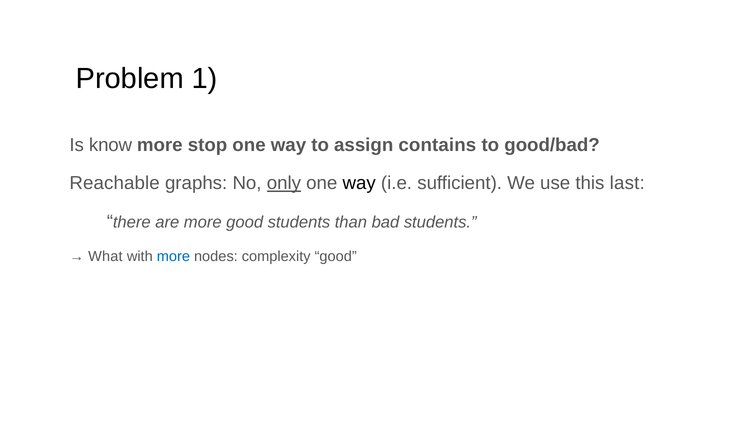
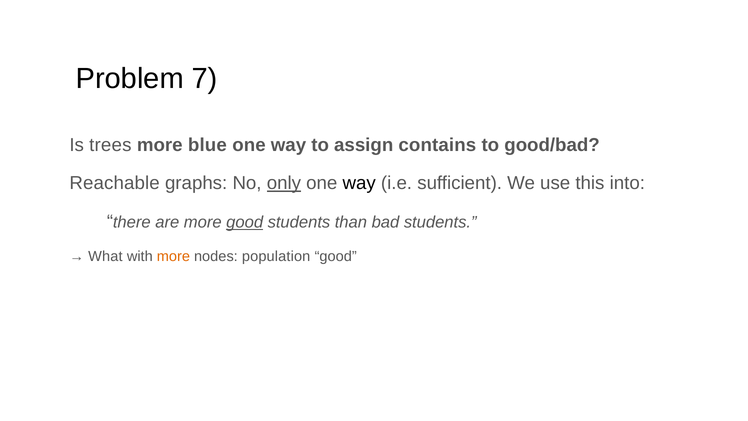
1: 1 -> 7 (205, 79)
know: know -> trees (110, 145)
stop: stop -> blue (207, 145)
last: last -> into (627, 183)
good underline: none -> present (245, 222)
more colour: blue -> orange (173, 256)
complexity: complexity -> population (276, 256)
